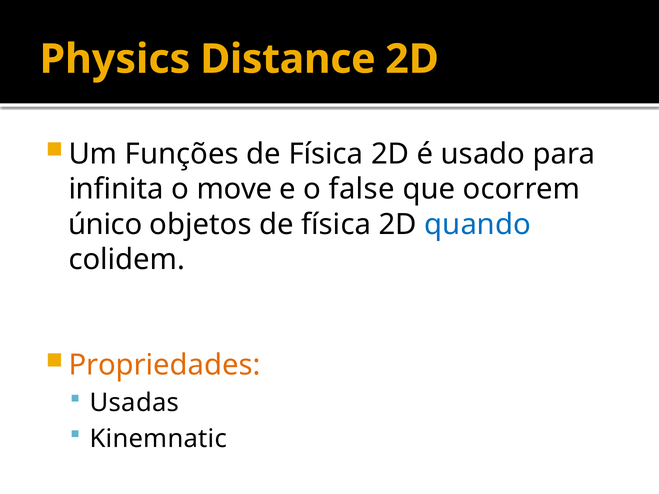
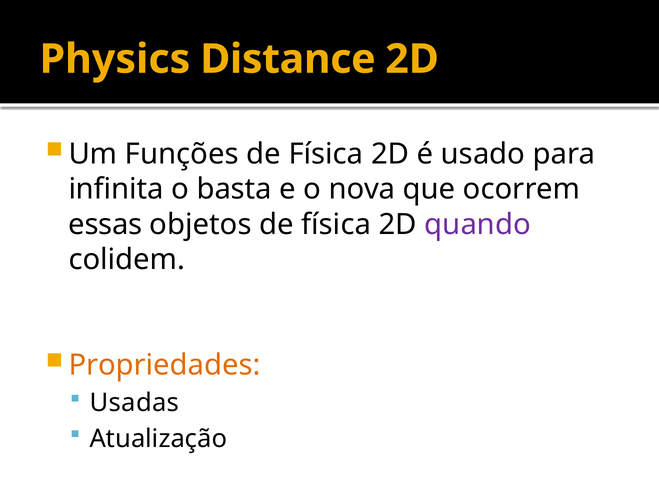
move: move -> basta (234, 189)
false: false -> nova (362, 189)
único: único -> essas (105, 225)
quando colour: blue -> purple (478, 225)
Kinemnatic: Kinemnatic -> Atualização (158, 439)
